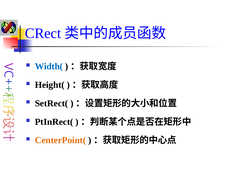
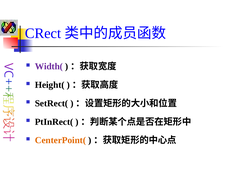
Width( colour: blue -> purple (49, 66)
